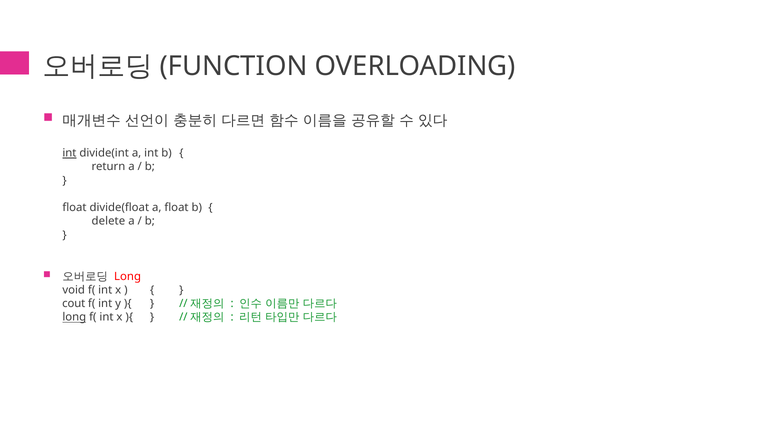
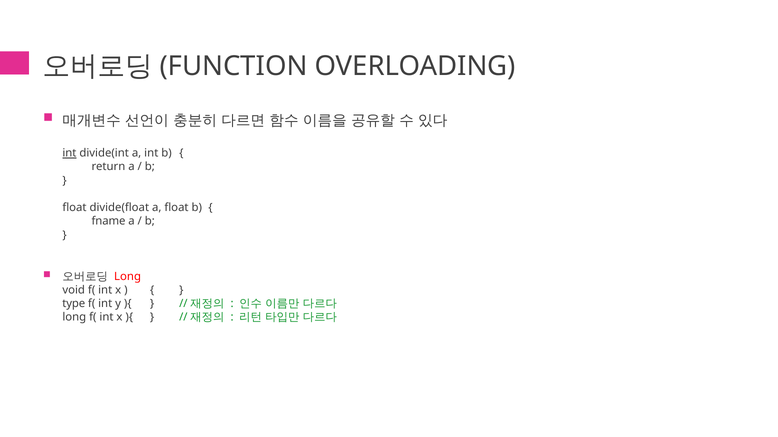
delete: delete -> fname (108, 222)
cout: cout -> type (74, 304)
long underline: present -> none (74, 318)
